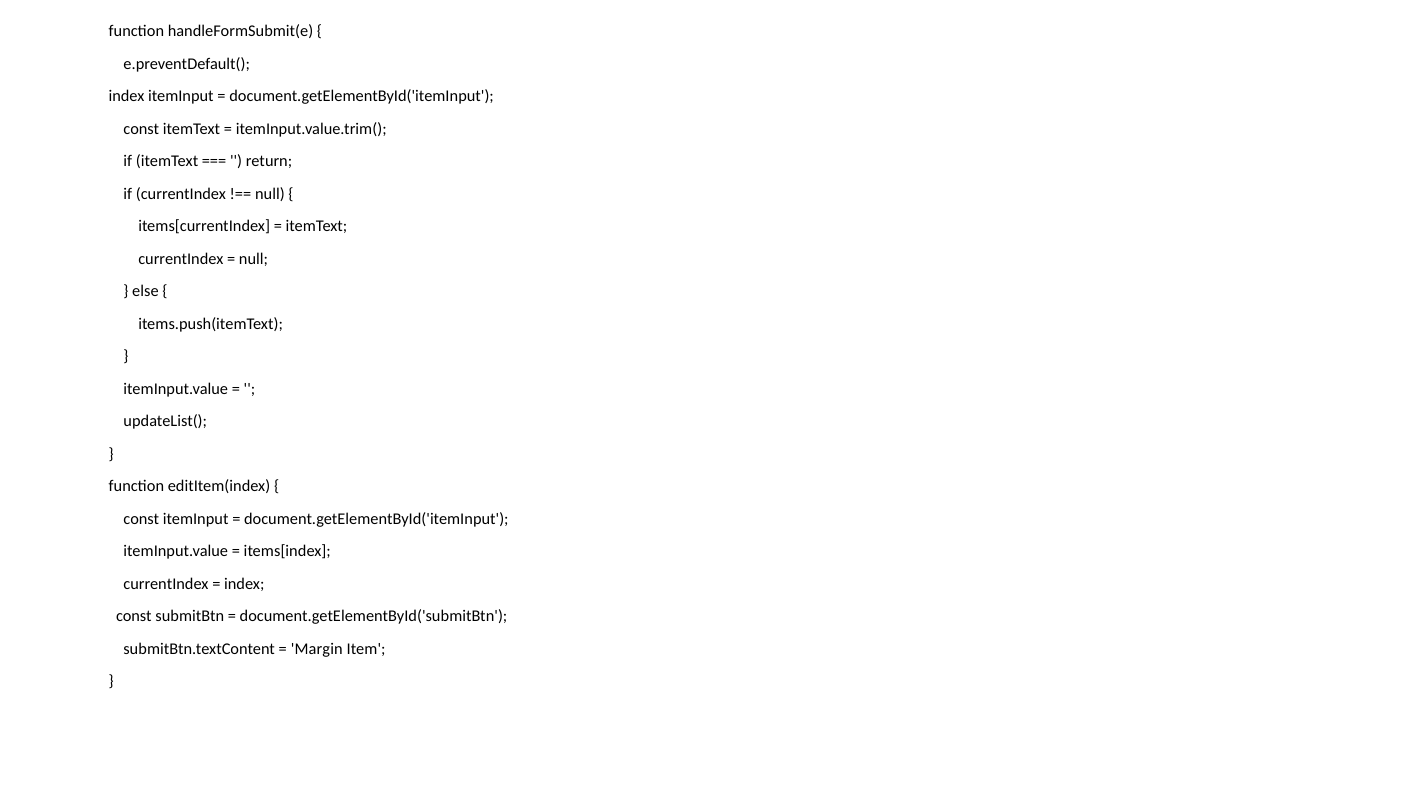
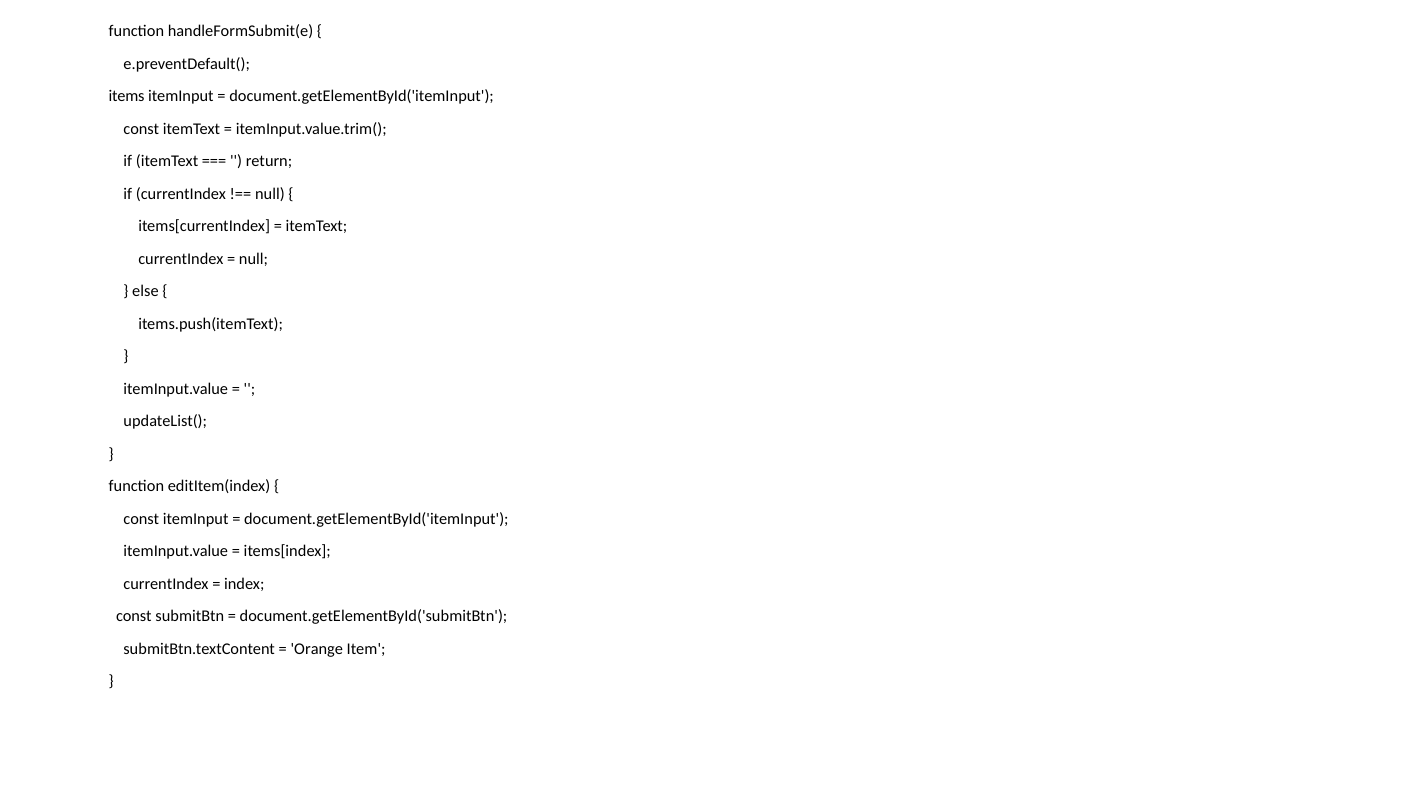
index: index -> items (127, 96)
Margin: Margin -> Orange (317, 649)
